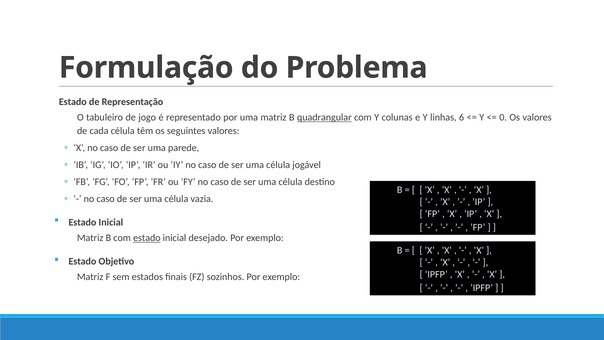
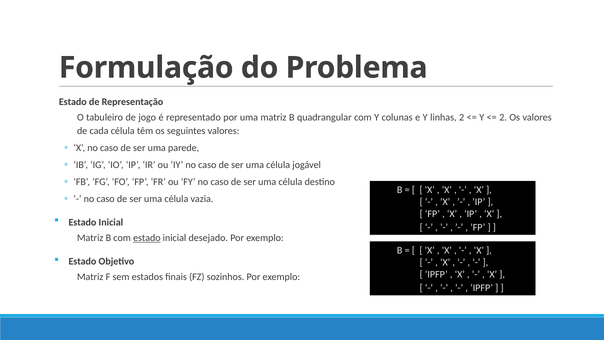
quadrangular underline: present -> none (324, 117)
linhas 6: 6 -> 2 (462, 117)
0: 0 -> 2 (503, 117)
